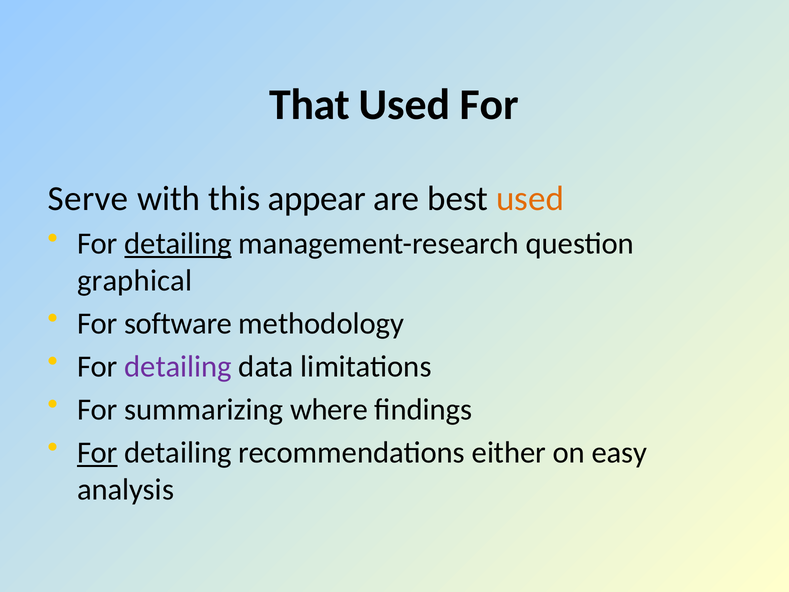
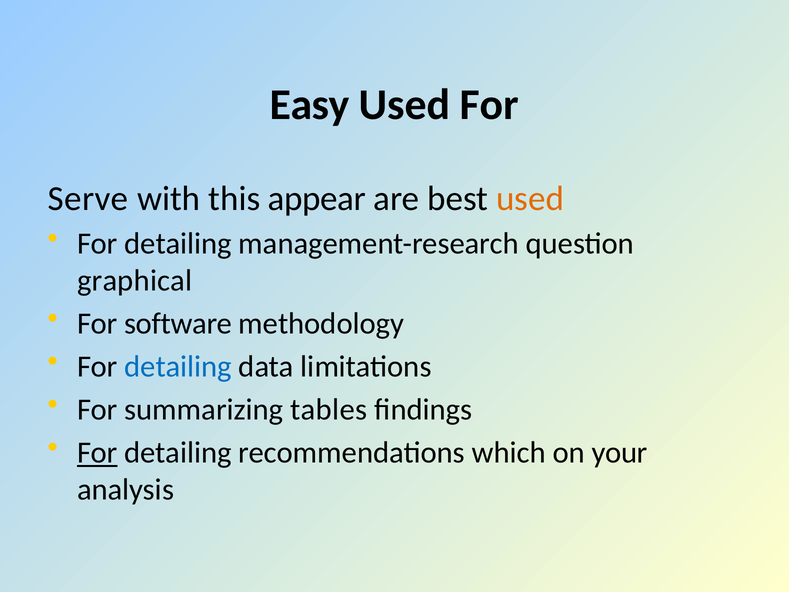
That: That -> Easy (310, 105)
detailing underline: present -> none (178, 244)
detailing colour: purple -> blue (178, 367)
where: where -> tables (329, 410)
either: either -> which (509, 453)
easy: easy -> your (620, 453)
